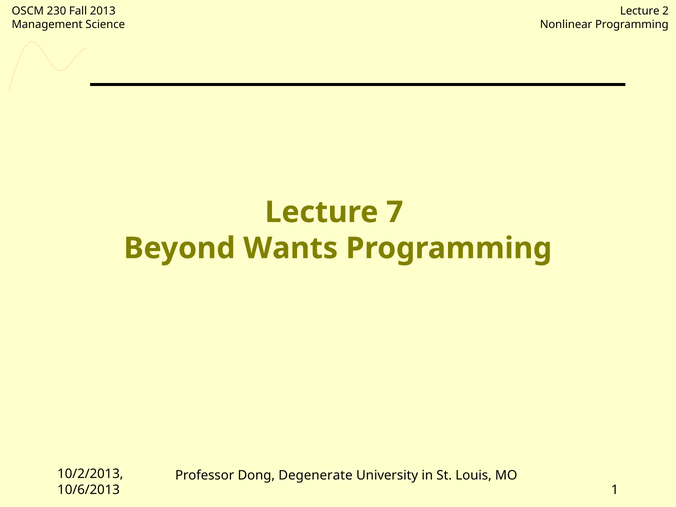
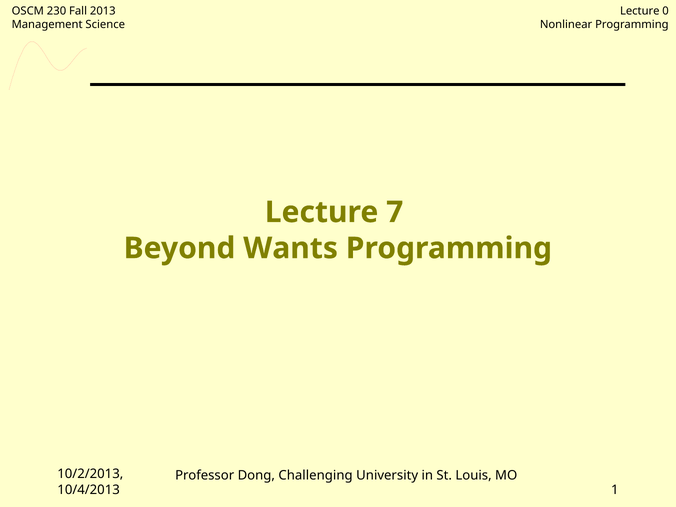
2: 2 -> 0 (666, 11)
Degenerate: Degenerate -> Challenging (316, 475)
10/6/2013: 10/6/2013 -> 10/4/2013 (89, 490)
